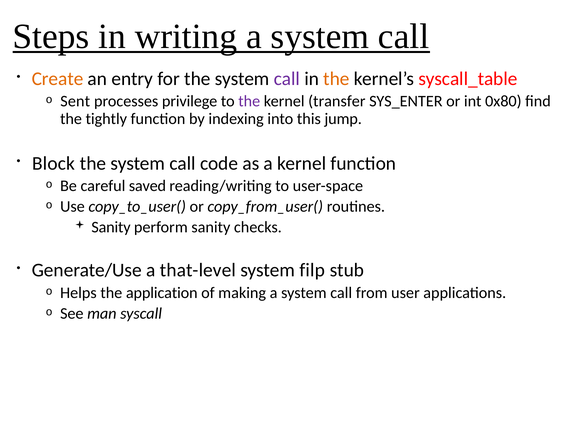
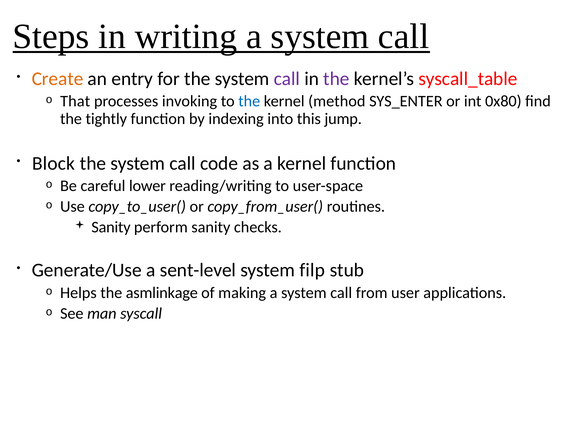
the colour: orange -> purple (336, 79)
Sent: Sent -> That (75, 101)
privilege: privilege -> invoking (190, 101)
the colour: purple -> blue (249, 101)
transfer: transfer -> method (337, 101)
saved: saved -> lower (147, 186)
that-level: that-level -> sent-level (198, 270)
application: application -> asmlinkage (162, 293)
